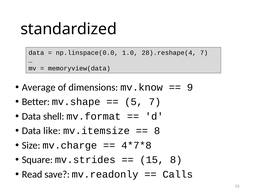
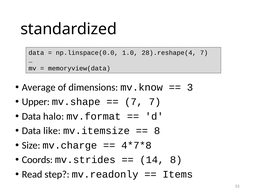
9: 9 -> 3 (190, 87)
Better: Better -> Upper (36, 102)
5: 5 -> 7 (134, 102)
shell: shell -> halo (54, 116)
Square: Square -> Coords (37, 160)
15: 15 -> 14 (152, 160)
save: save -> step (57, 174)
Calls: Calls -> Items (178, 174)
